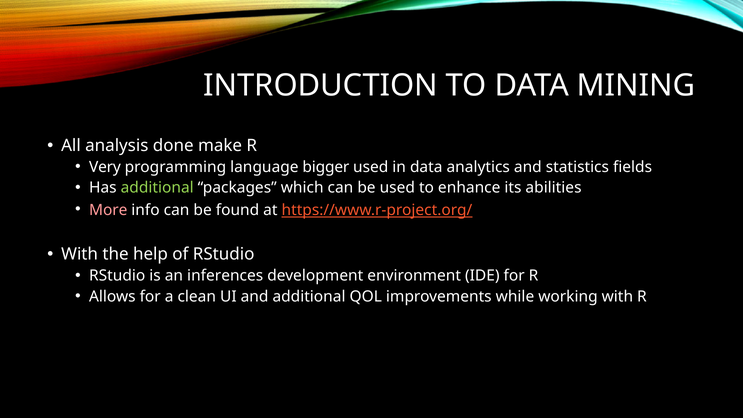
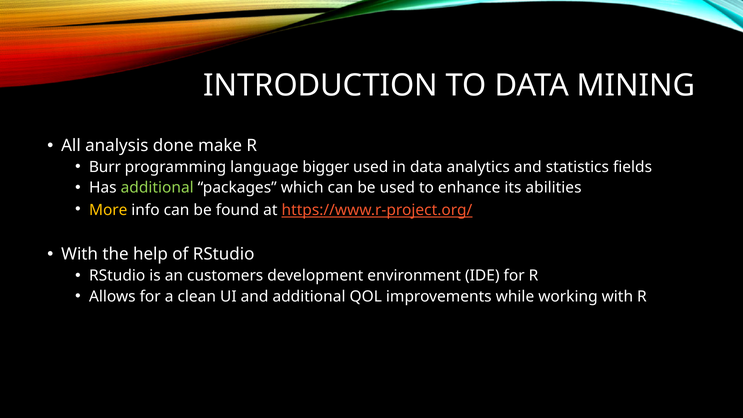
Very: Very -> Burr (105, 167)
More colour: pink -> yellow (108, 210)
inferences: inferences -> customers (225, 276)
